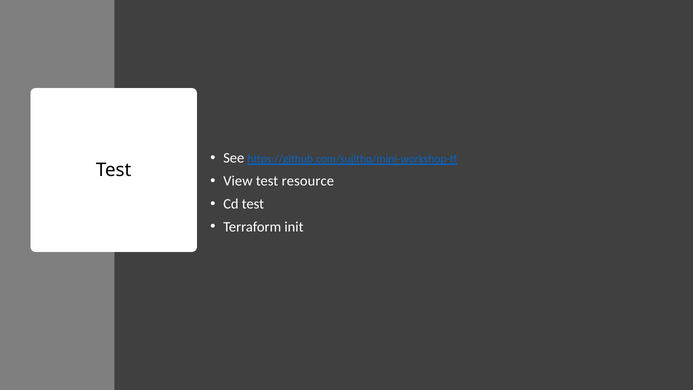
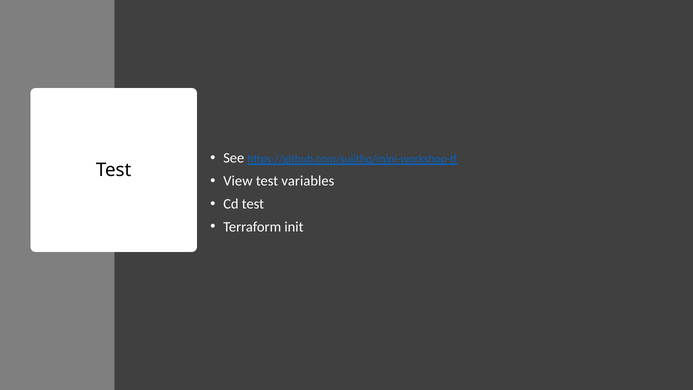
resource: resource -> variables (308, 181)
